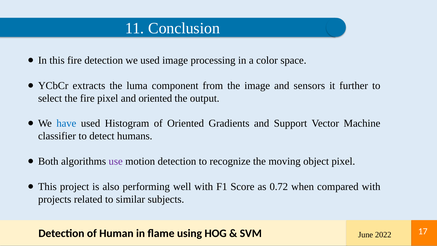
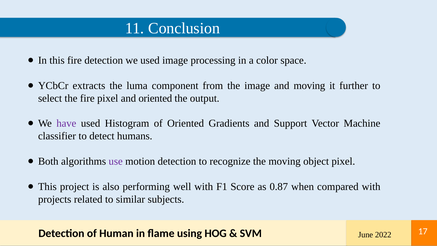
and sensors: sensors -> moving (309, 86)
have colour: blue -> purple (66, 123)
0.72: 0.72 -> 0.87 (279, 186)
